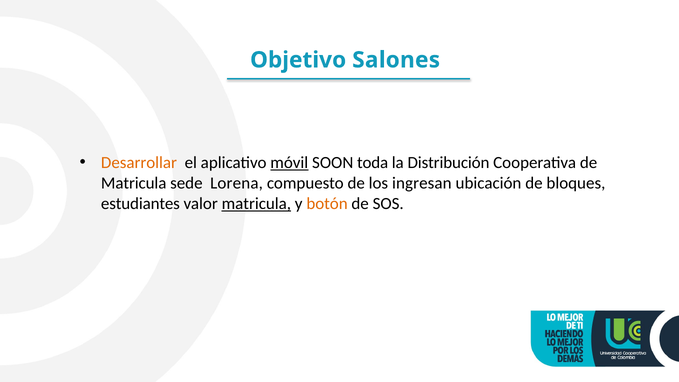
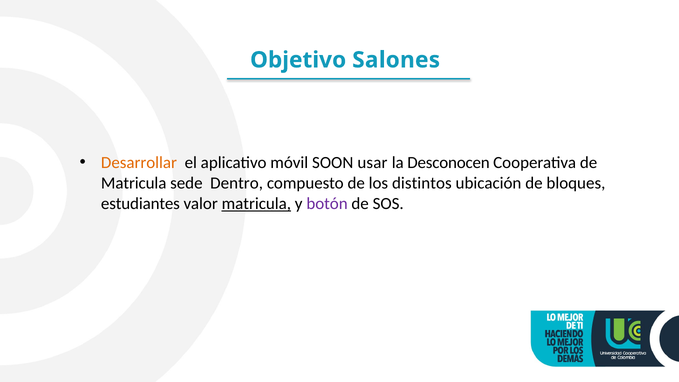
móvil underline: present -> none (289, 163)
toda: toda -> usar (372, 163)
Distribución: Distribución -> Desconocen (449, 163)
Lorena: Lorena -> Dentro (237, 183)
ingresan: ingresan -> distintos (422, 183)
botón colour: orange -> purple (327, 204)
